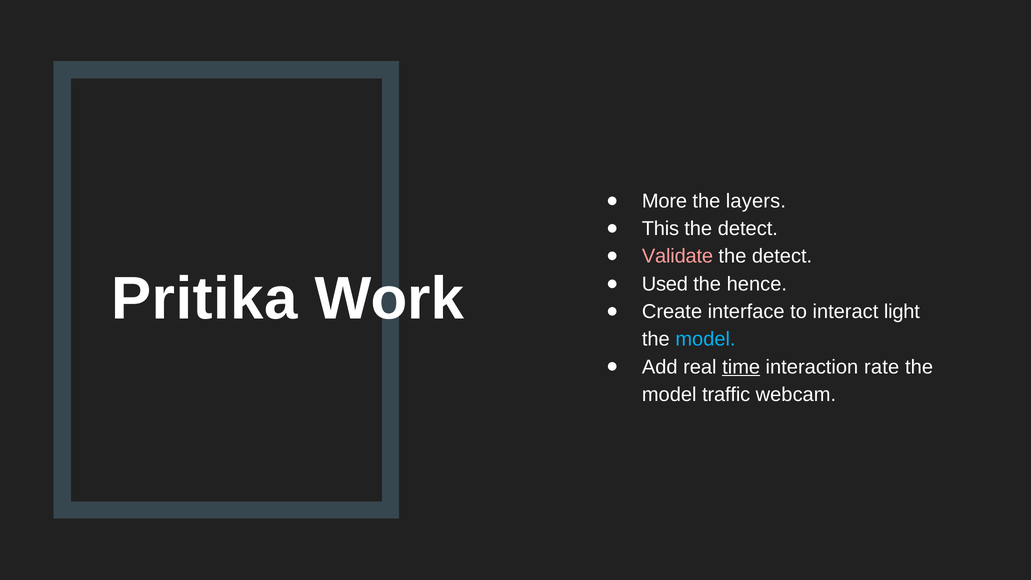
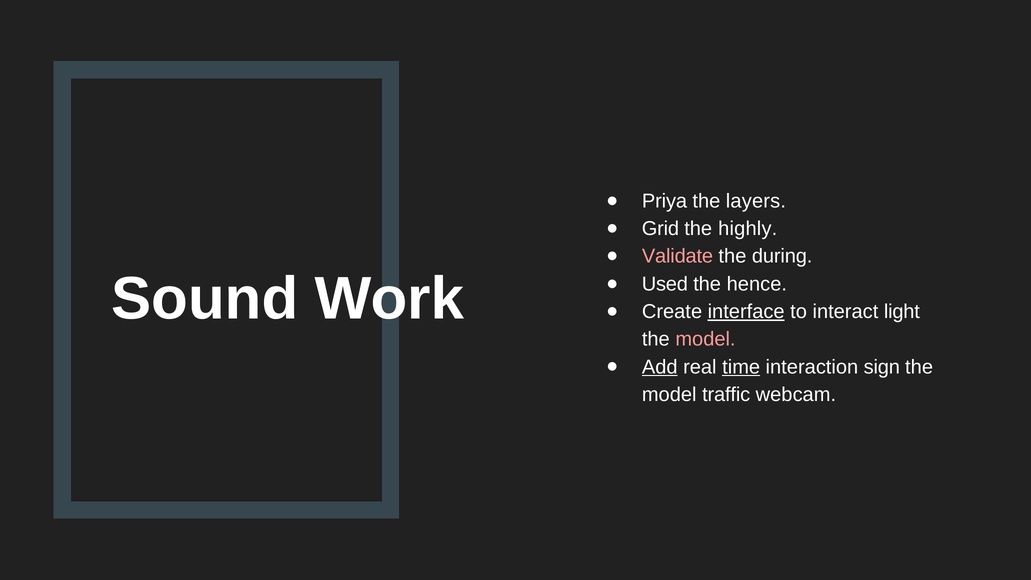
More: More -> Priya (664, 201)
This: This -> Grid (660, 229)
detect: detect -> highly (748, 229)
detect: detect -> during (782, 256)
Pritika: Pritika -> Sound (205, 299)
interface underline: none -> present (746, 312)
model colour: light blue -> pink (705, 339)
Add underline: none -> present (660, 367)
rate: rate -> sign (882, 367)
